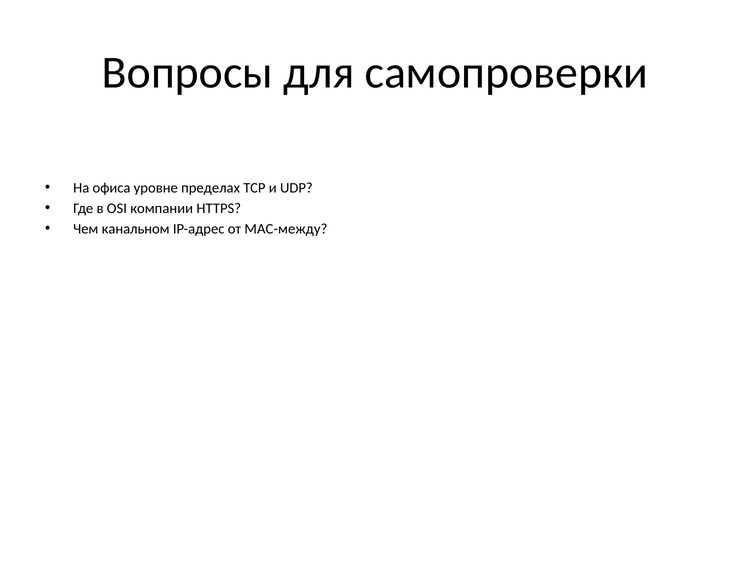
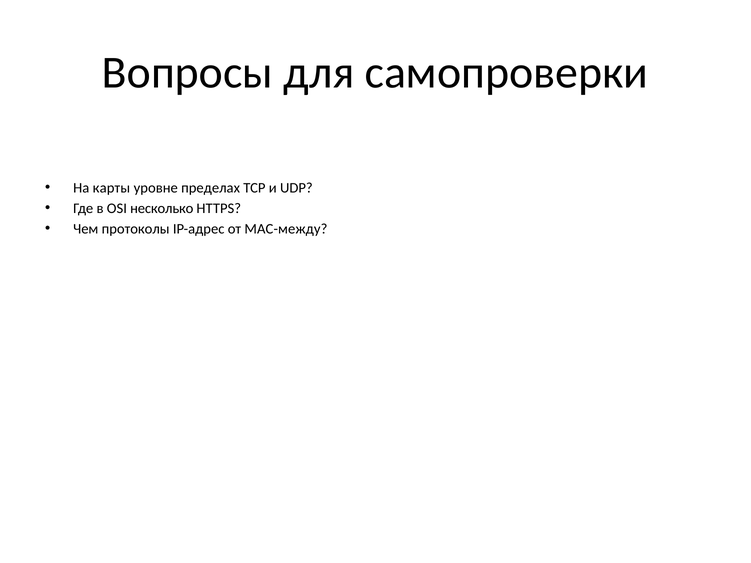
офиса: офиса -> карты (111, 188)
компании: компании -> несколько (162, 208)
канальном: канальном -> протоколы (136, 229)
